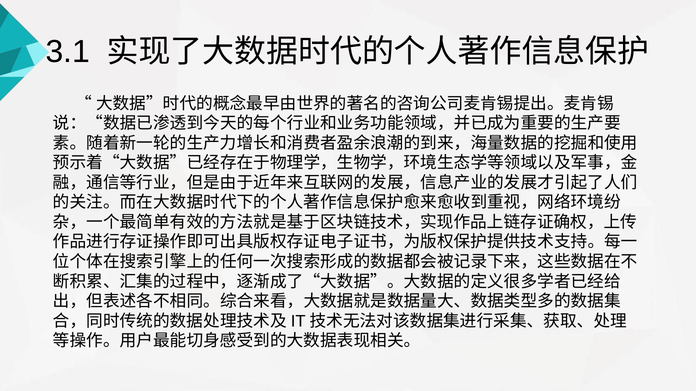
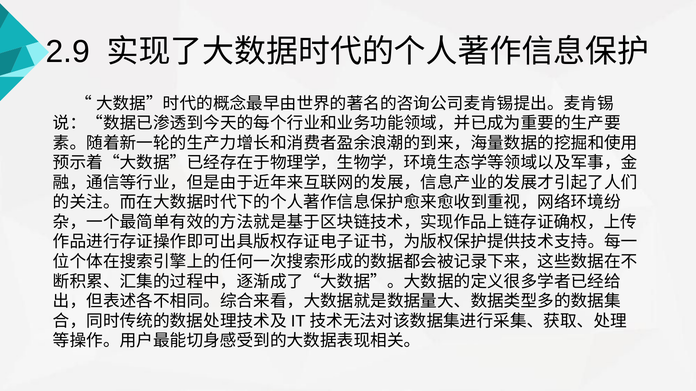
3.1: 3.1 -> 2.9 (68, 52)
